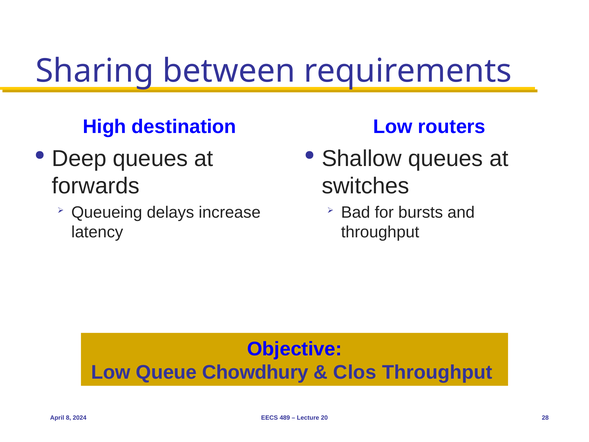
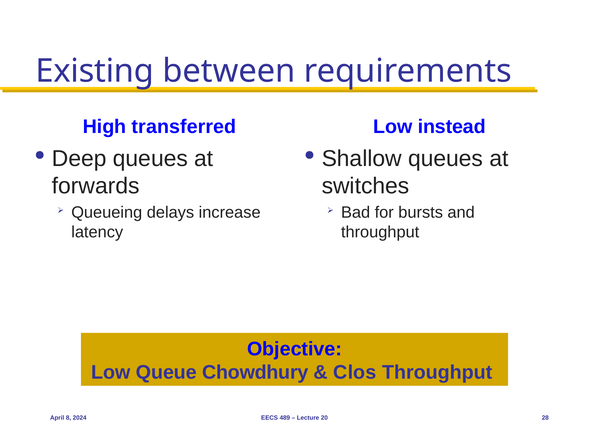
Sharing: Sharing -> Existing (95, 71)
destination: destination -> transferred (184, 127)
routers: routers -> instead (452, 127)
